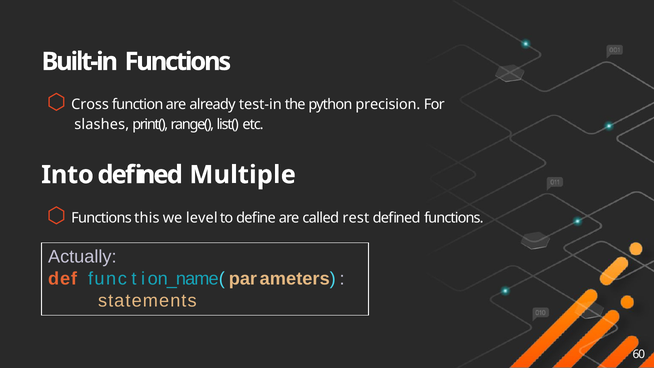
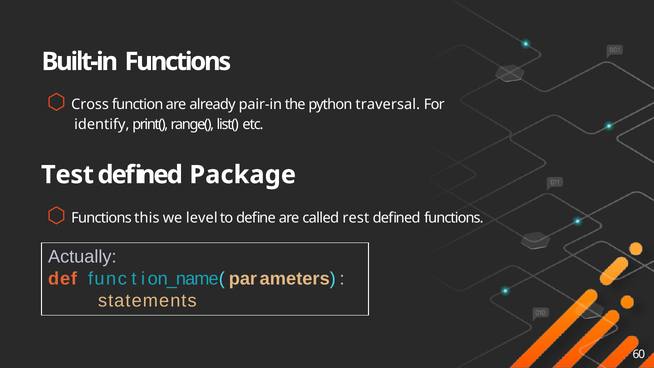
test-in: test-in -> pair-in (260, 104)
precision: precision -> traversal (388, 104)
slashes: slashes -> identify (102, 125)
Into: Into -> Test (67, 175)
Multiple: Multiple -> Package (243, 175)
